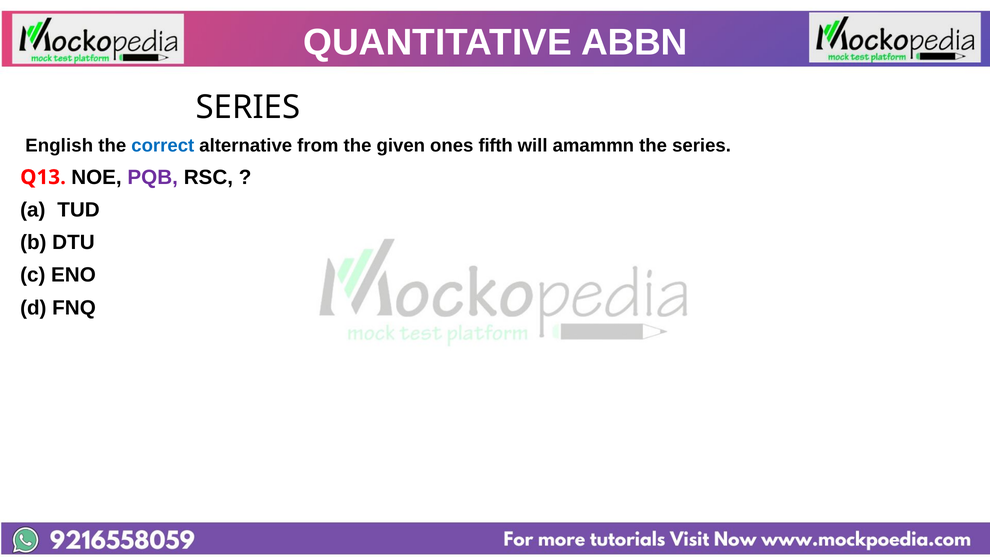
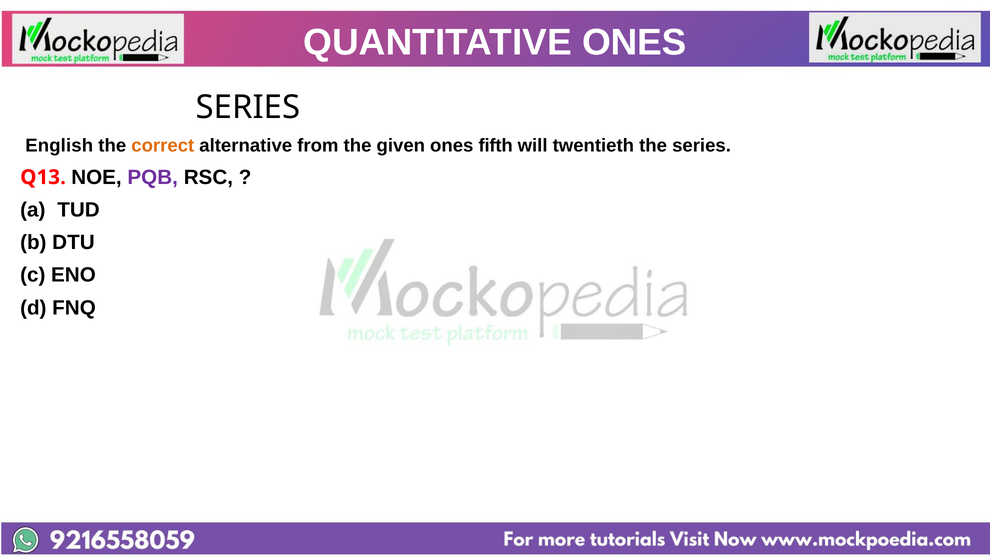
QUANTITATIVE ABBN: ABBN -> ONES (634, 42)
correct colour: blue -> orange (163, 146)
amammn: amammn -> twentieth (593, 146)
